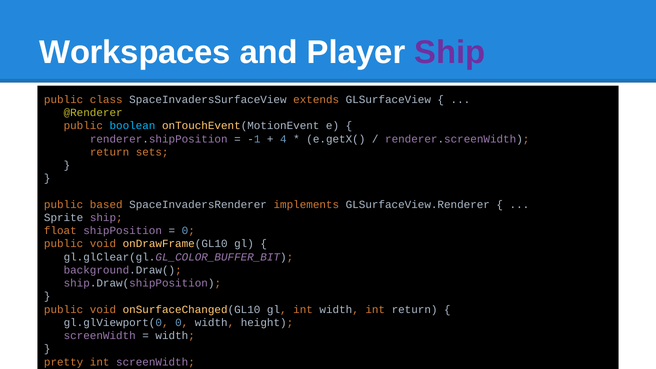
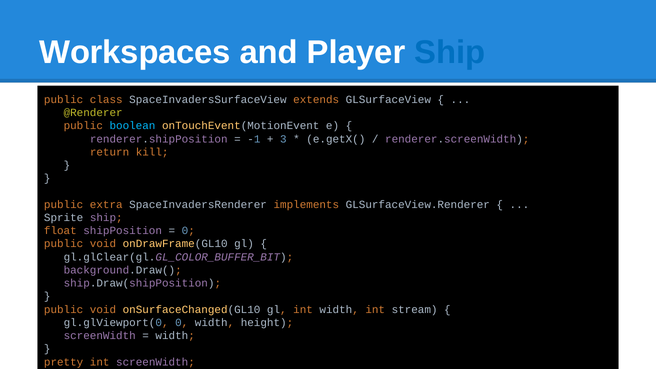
Ship colour: purple -> blue (450, 52)
4: 4 -> 3 (283, 139)
sets: sets -> kill (152, 152)
based: based -> extra (106, 205)
int return: return -> stream (415, 309)
